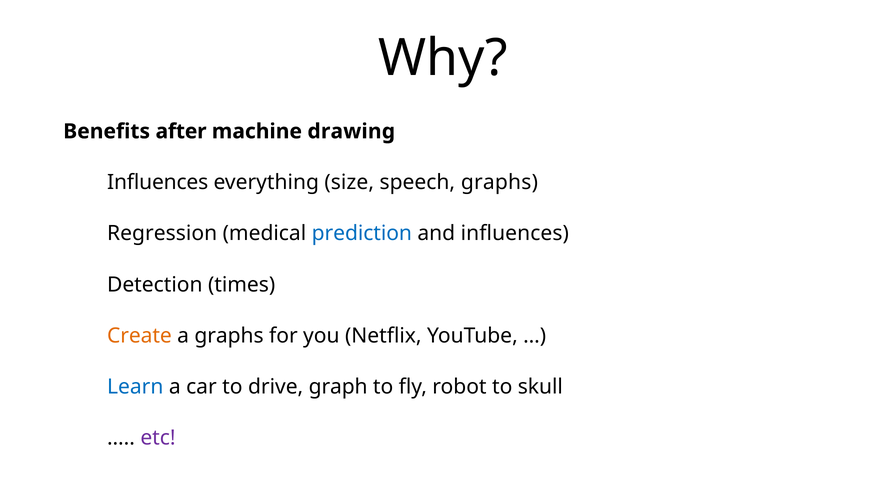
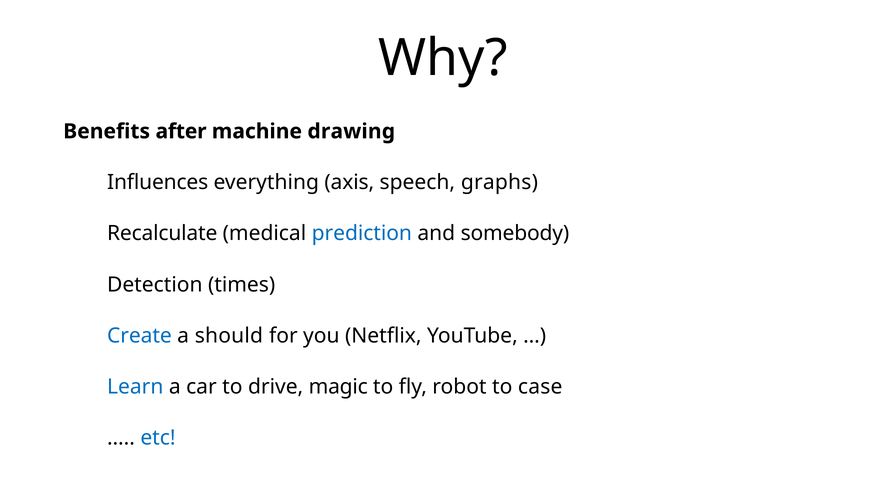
size: size -> axis (349, 183)
Regression: Regression -> Recalculate (162, 234)
and influences: influences -> somebody (515, 234)
Create colour: orange -> blue (139, 336)
a graphs: graphs -> should (229, 336)
graph: graph -> magic (338, 387)
skull: skull -> case (540, 387)
etc colour: purple -> blue (158, 438)
